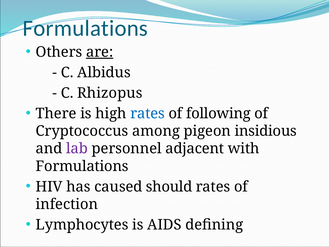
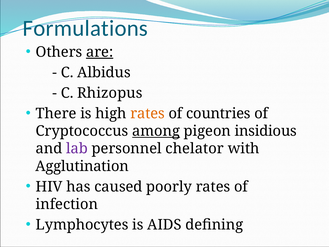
rates colour: blue -> orange (148, 113)
following: following -> countries (218, 113)
among underline: none -> present (156, 131)
adjacent: adjacent -> chelator (195, 148)
Formulations: Formulations -> Agglutination (82, 166)
should: should -> poorly (169, 186)
